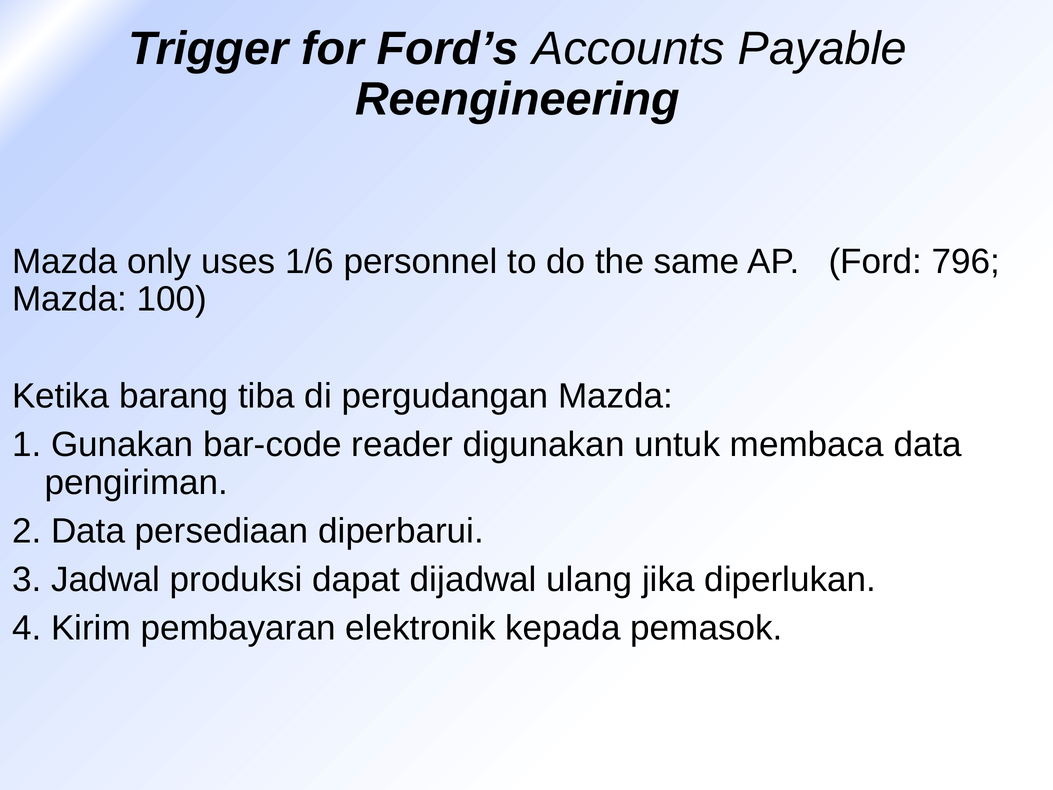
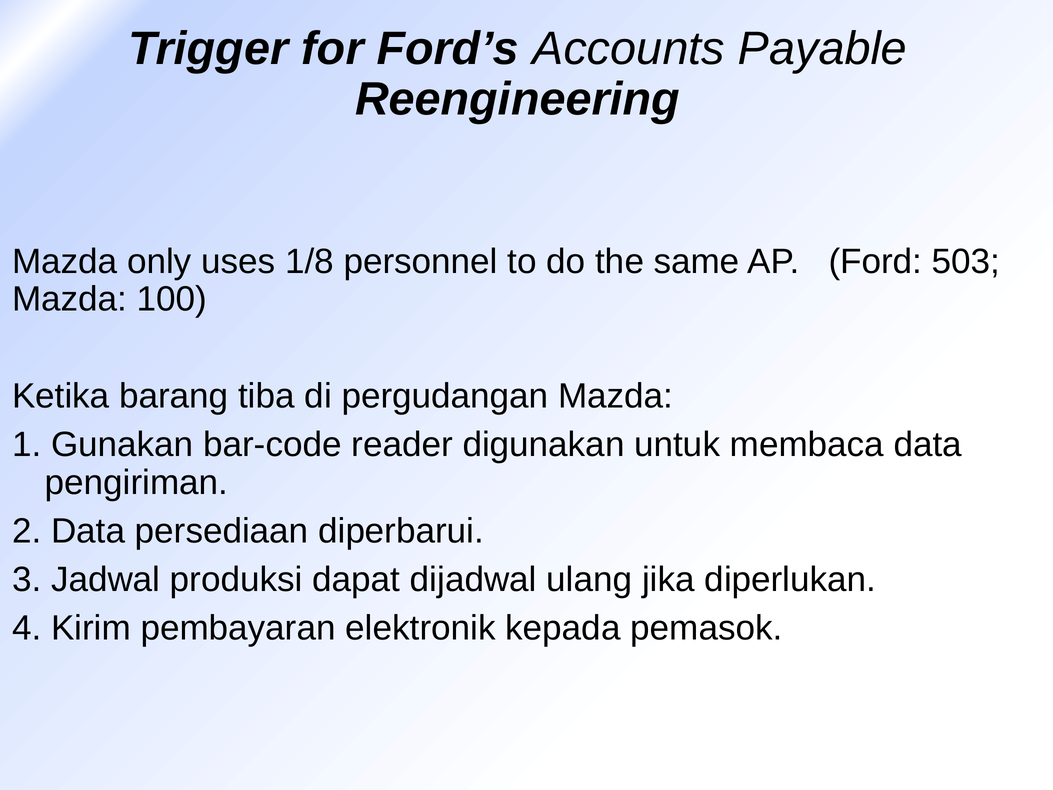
1/6: 1/6 -> 1/8 (310, 261)
796: 796 -> 503 (966, 261)
